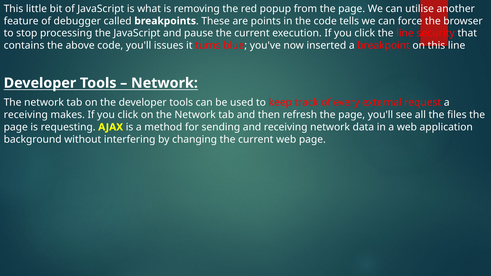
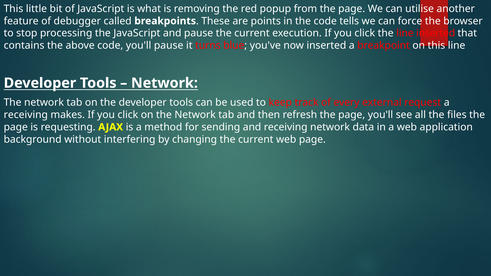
line security: security -> inserted (436, 33)
you'll issues: issues -> pause (169, 46)
